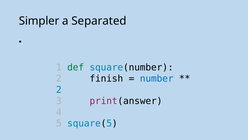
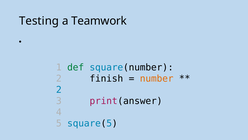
Simpler: Simpler -> Testing (39, 21)
Separated: Separated -> Teamwork (99, 21)
number colour: blue -> orange (157, 78)
